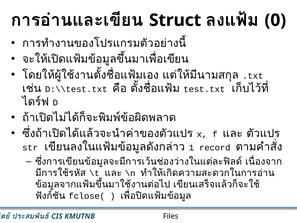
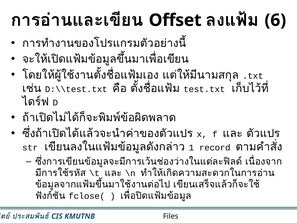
Struct: Struct -> Offset (175, 20)
0: 0 -> 6 (275, 20)
